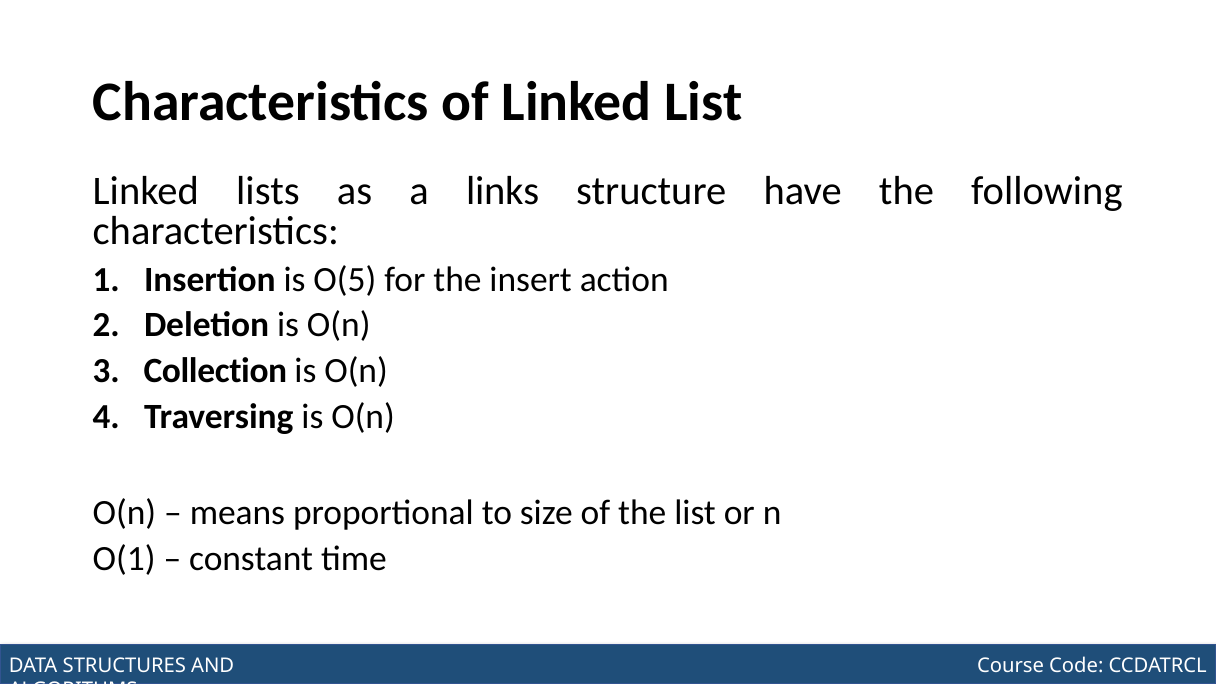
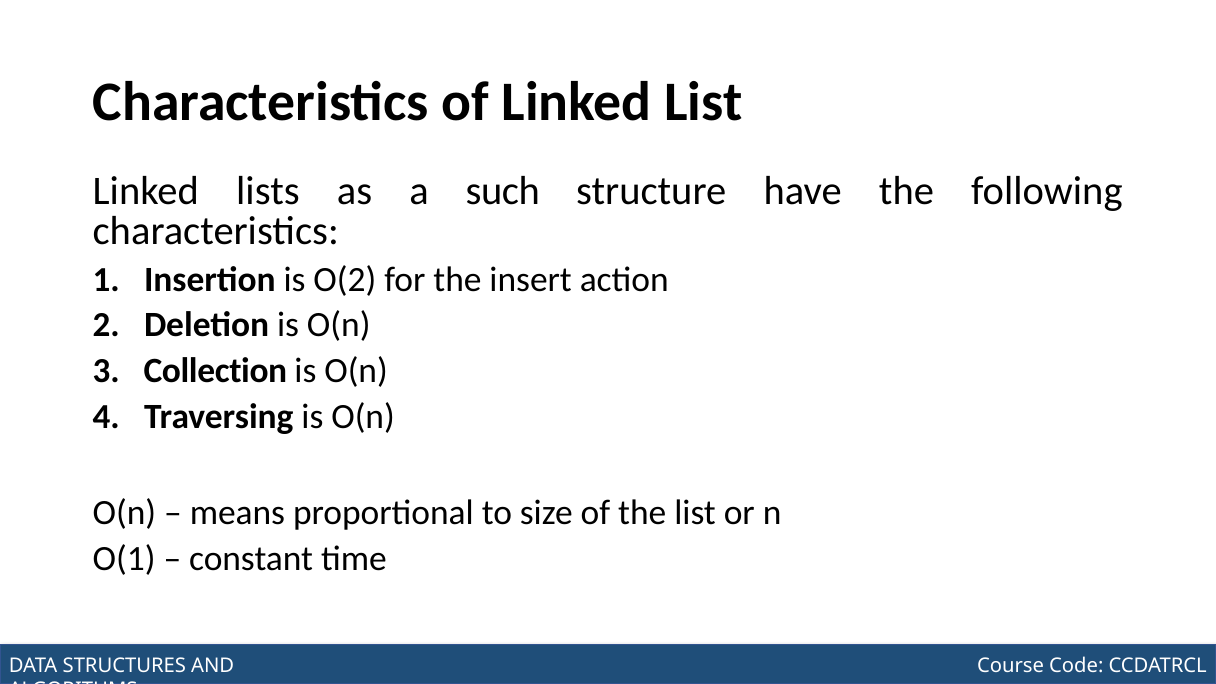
links: links -> such (503, 191)
O(5: O(5 -> O(2 (345, 279)
